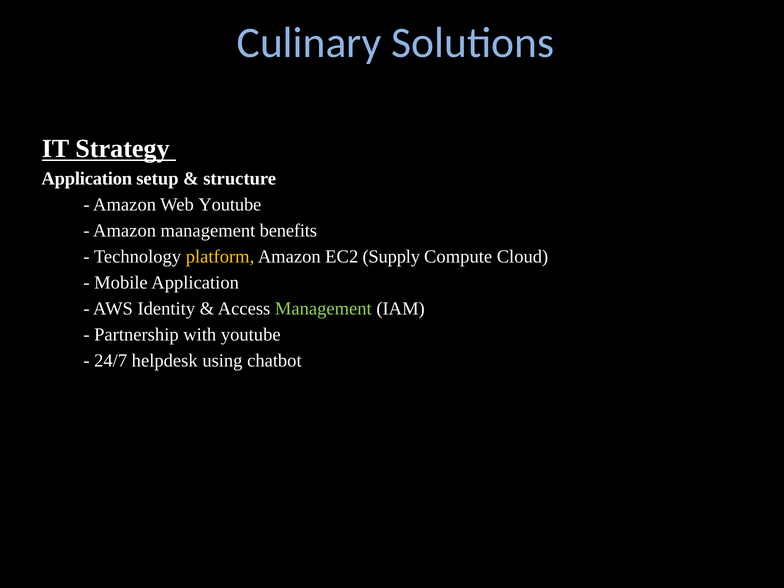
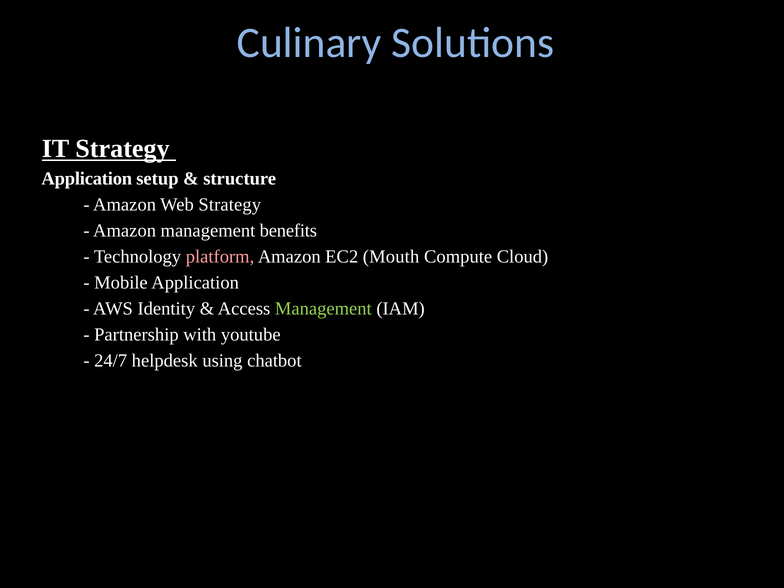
Web Youtube: Youtube -> Strategy (230, 205)
platform colour: yellow -> pink (220, 257)
Supply: Supply -> Mouth (391, 257)
